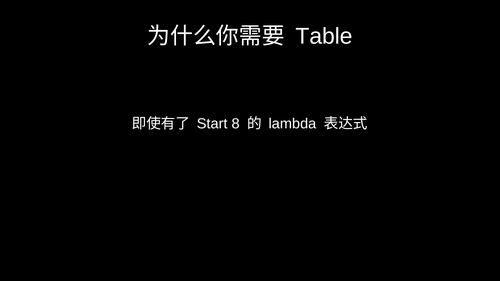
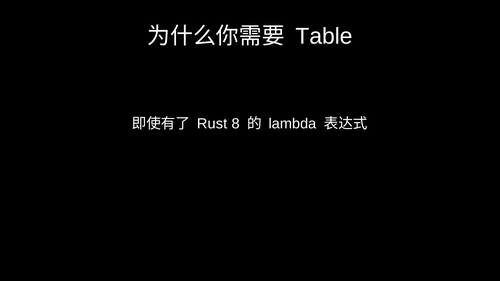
Start: Start -> Rust (212, 124)
